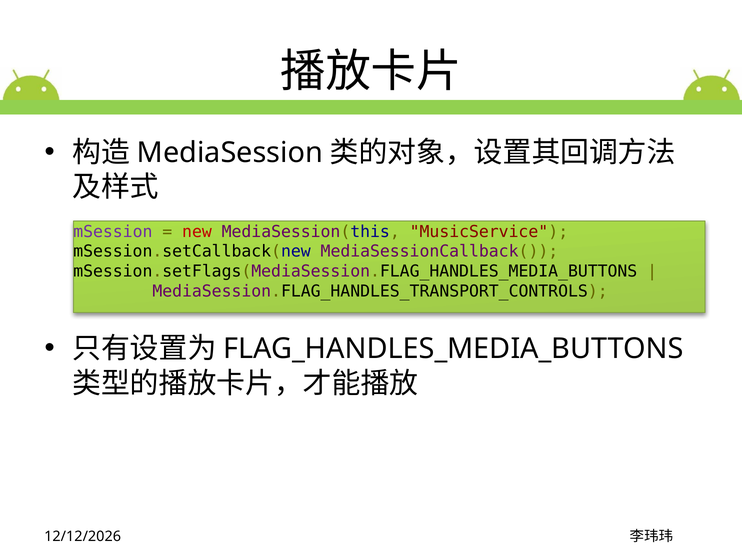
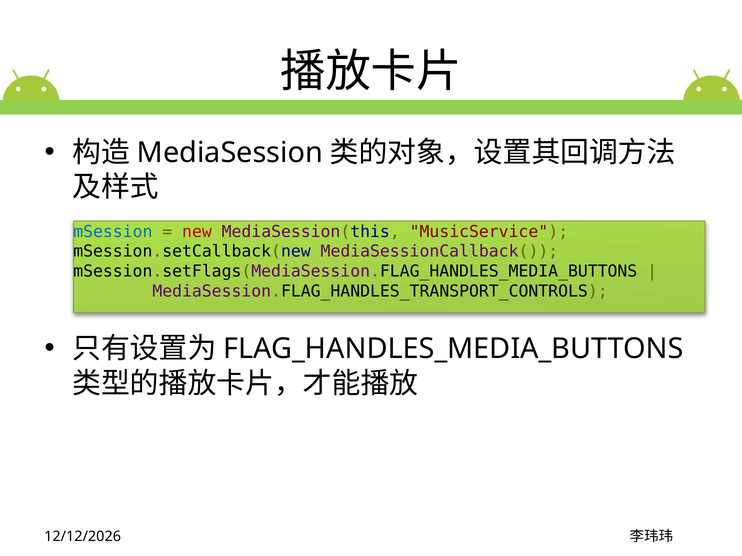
mSession colour: purple -> blue (113, 232)
